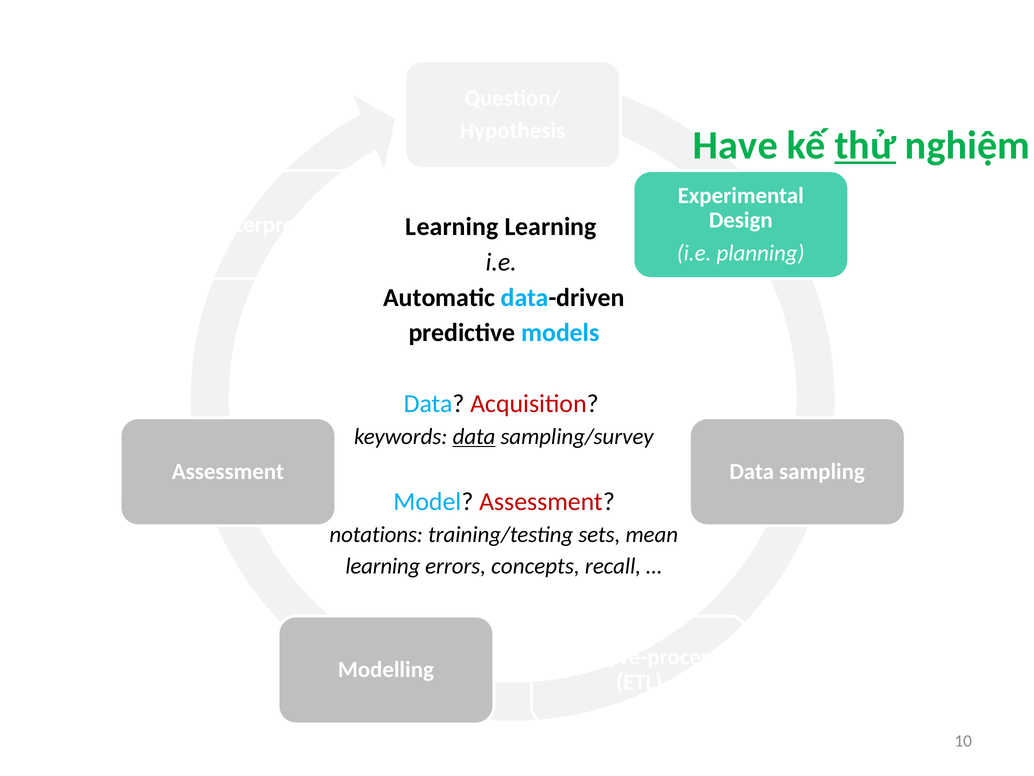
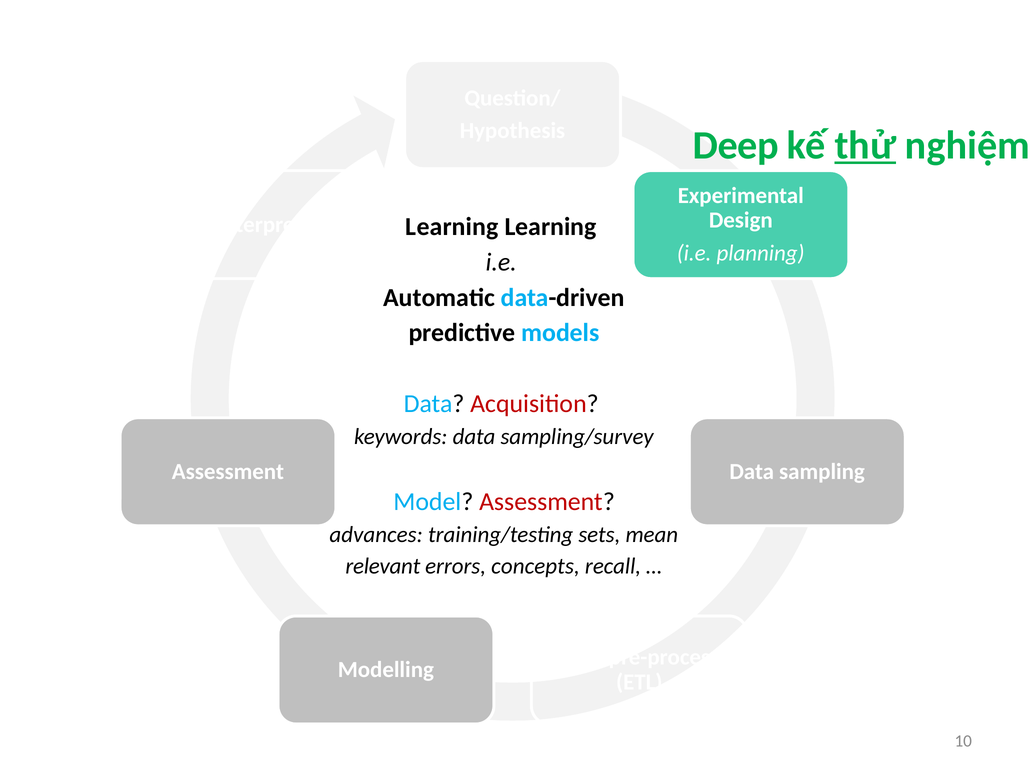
Have: Have -> Deep (736, 145)
data underline: present -> none (474, 436)
notations: notations -> advances (376, 534)
learning: learning -> relevant (383, 566)
